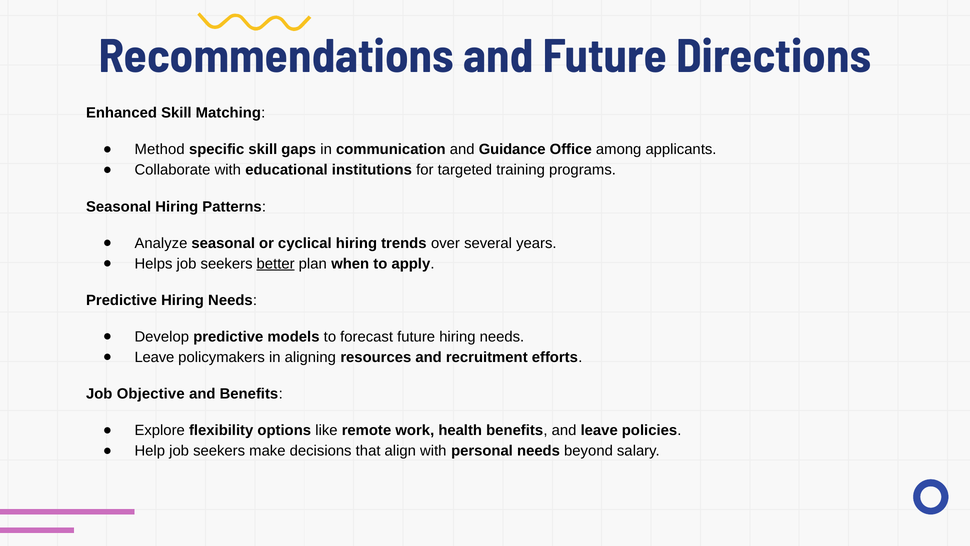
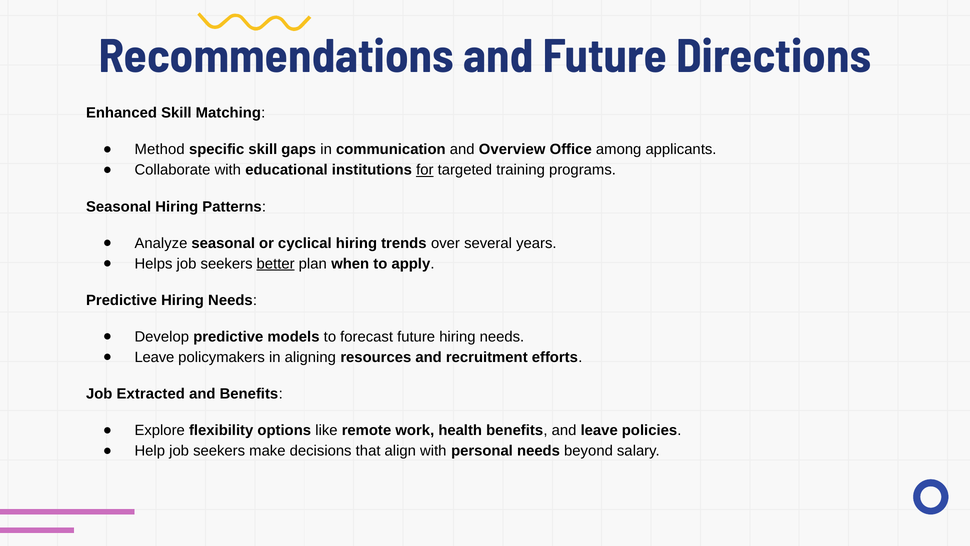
Guidance: Guidance -> Overview (512, 150)
for underline: none -> present (425, 170)
Objective: Objective -> Extracted (151, 394)
